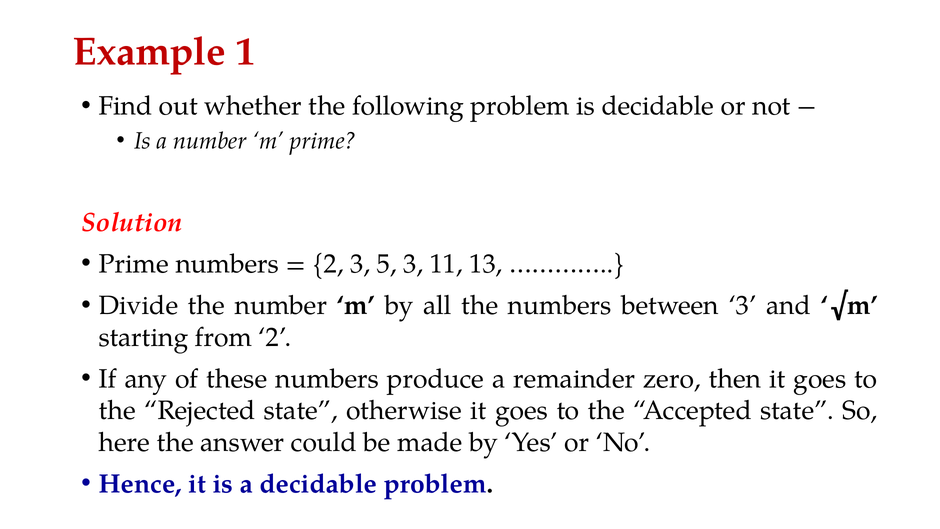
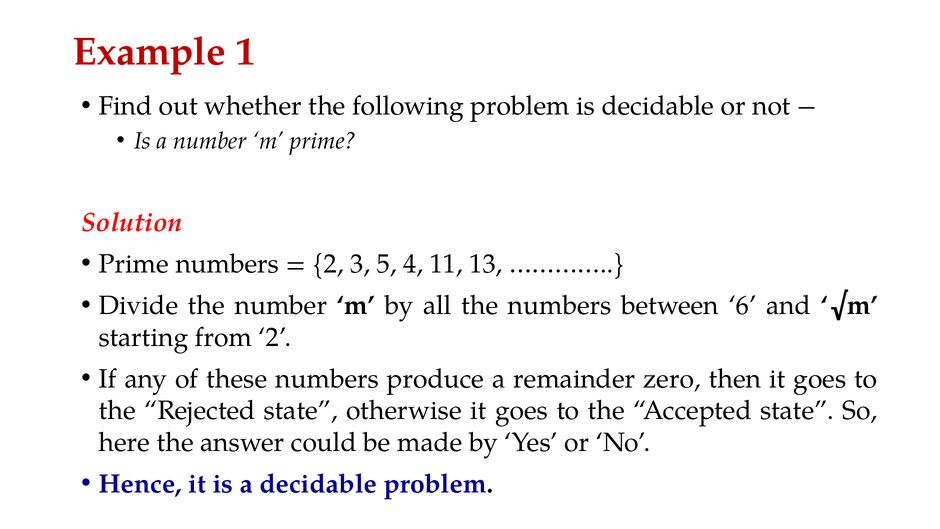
5 3: 3 -> 4 (413, 264)
between 3: 3 -> 6 (742, 305)
